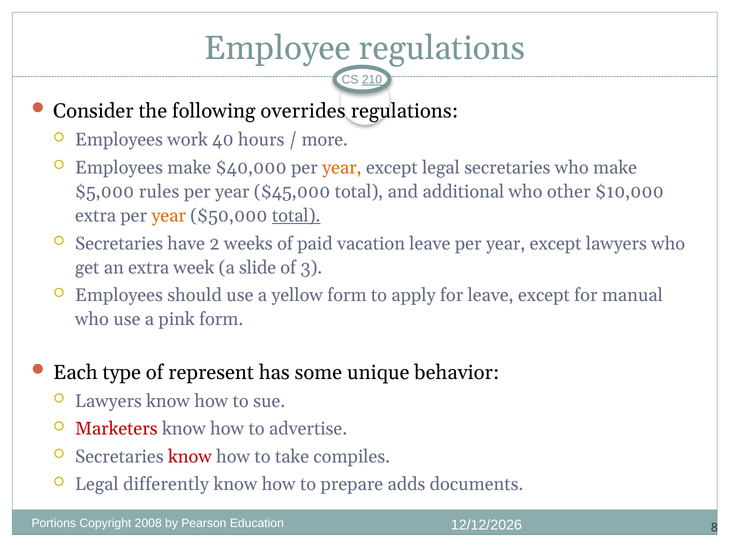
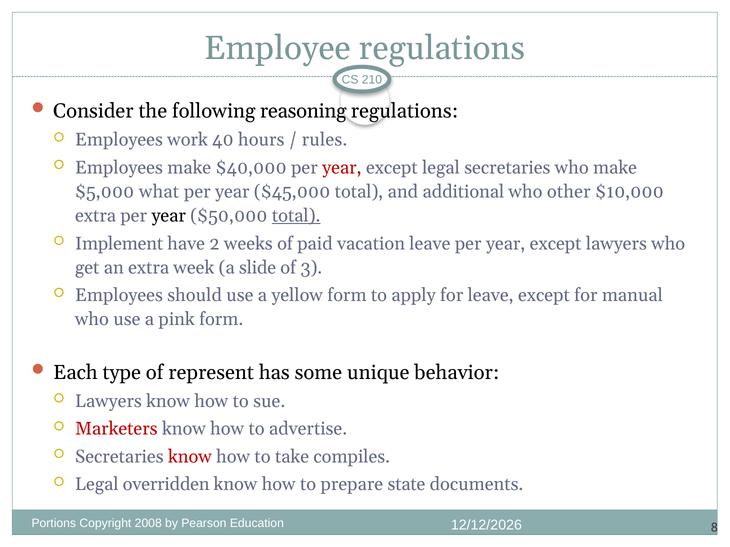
210 underline: present -> none (372, 80)
overrides: overrides -> reasoning (303, 111)
more: more -> rules (325, 140)
year colour: orange -> red (342, 168)
rules: rules -> what (159, 192)
year colour: orange -> black (169, 216)
Secretaries: Secretaries -> Implement (119, 244)
differently: differently -> overridden (166, 485)
adds: adds -> state (406, 485)
